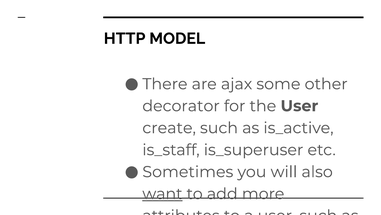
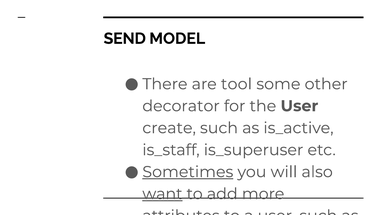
HTTP: HTTP -> SEND (125, 38)
ajax: ajax -> tool (236, 84)
Sometimes underline: none -> present (188, 171)
